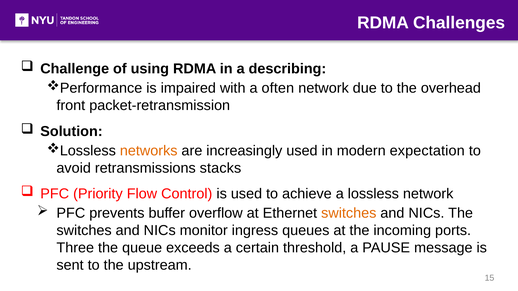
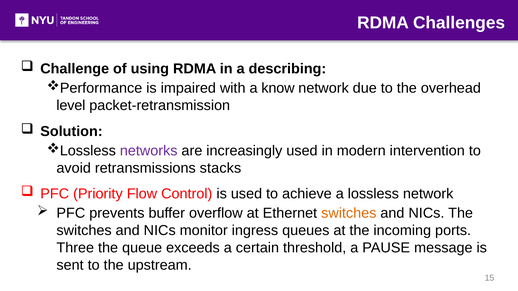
often: often -> know (278, 88)
front: front -> level (71, 106)
networks colour: orange -> purple (149, 151)
expectation: expectation -> intervention (427, 151)
